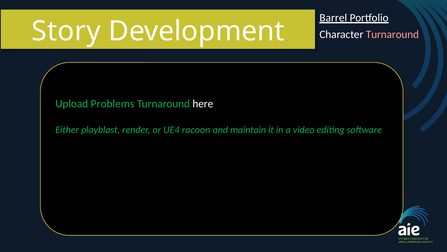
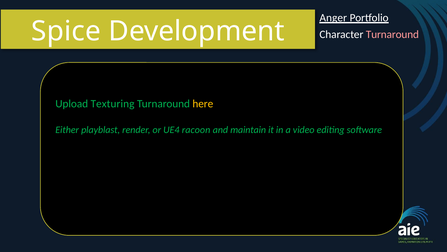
Barrel: Barrel -> Anger (333, 18)
Story: Story -> Spice (66, 31)
Problems: Problems -> Texturing (113, 104)
here colour: white -> yellow (203, 104)
